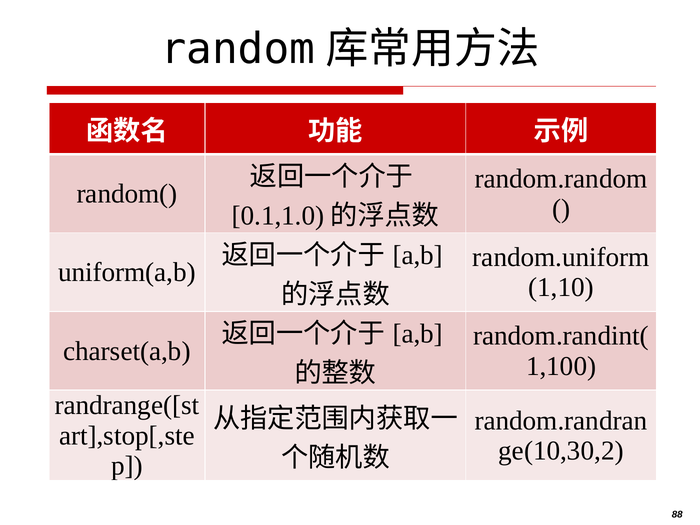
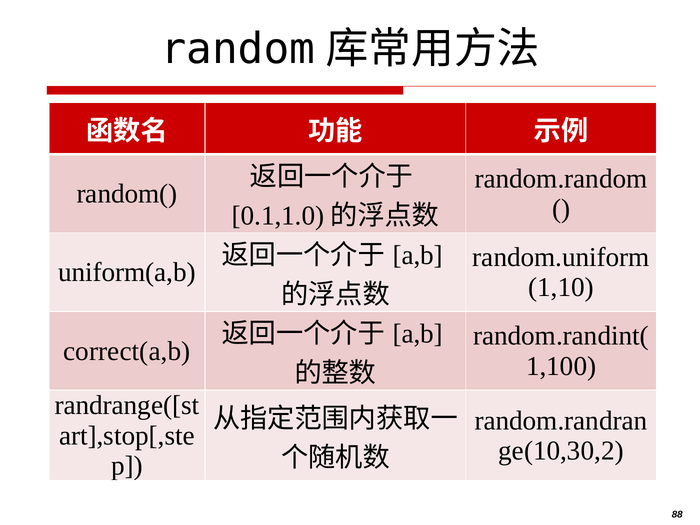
charset(a,b: charset(a,b -> correct(a,b (127, 351)
